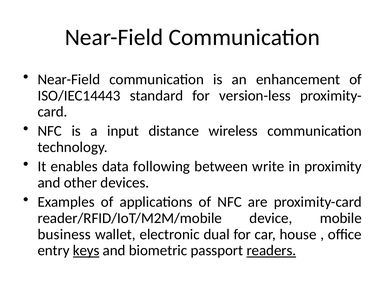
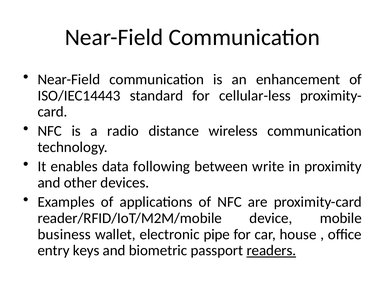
version-less: version-less -> cellular-less (255, 96)
input: input -> radio (123, 131)
dual: dual -> pipe (217, 234)
keys underline: present -> none (86, 250)
